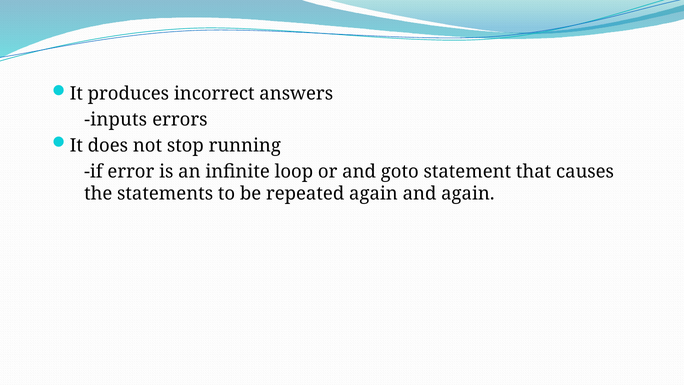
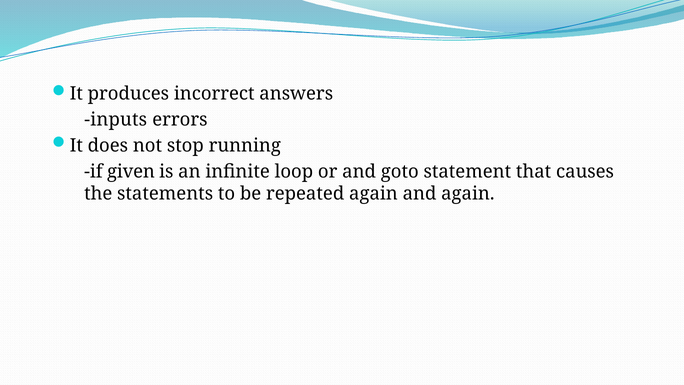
error: error -> given (131, 171)
